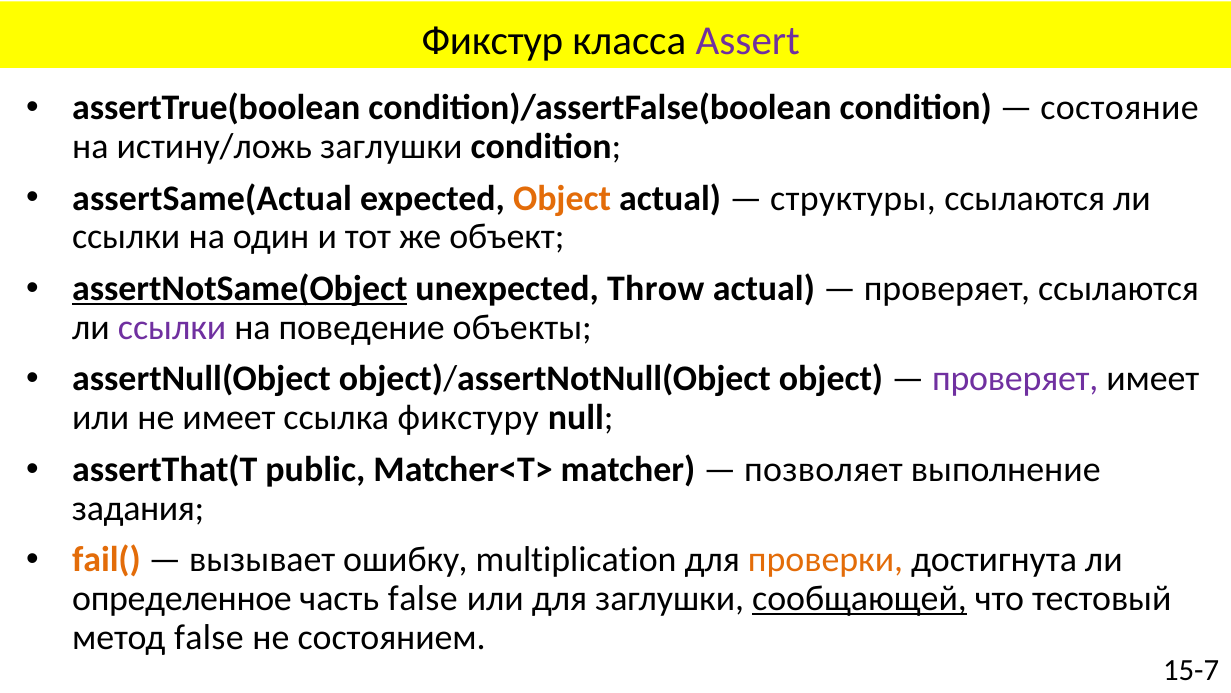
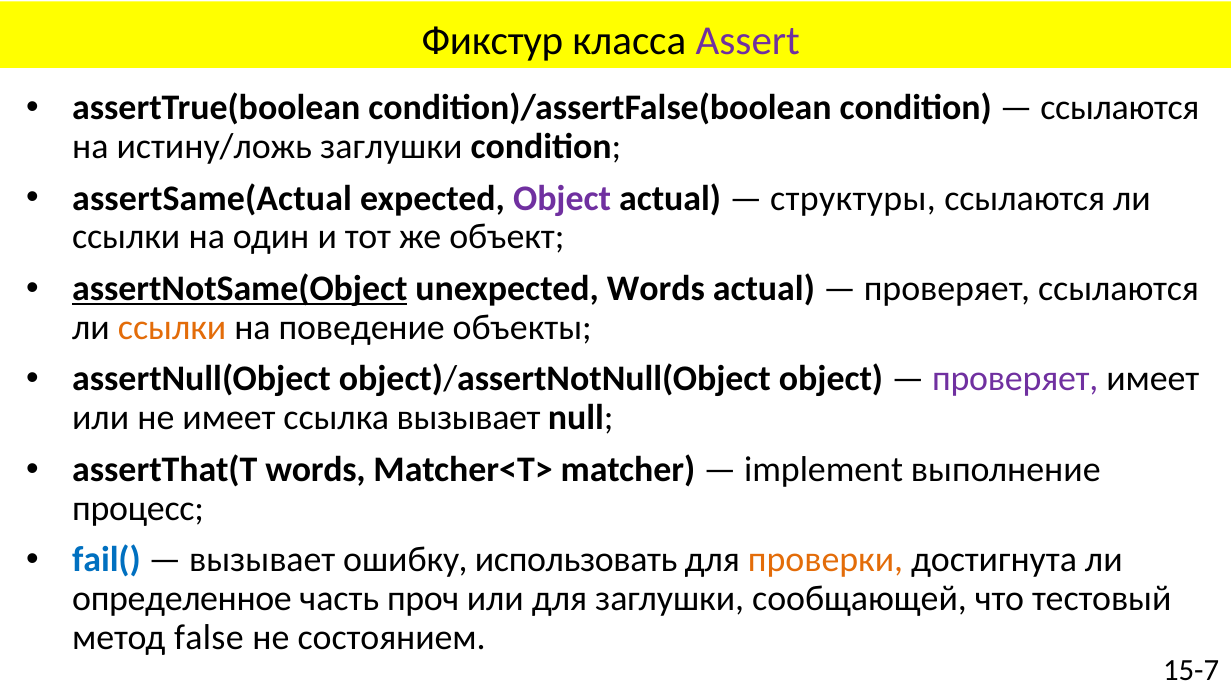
состояние: состояние -> ссылаются (1120, 108)
Object colour: orange -> purple (562, 198)
unexpected Throw: Throw -> Words (656, 288)
ссылки colour: purple -> orange (172, 327)
ссылка фикстуру: фикстуру -> вызывает (469, 418)
assertThat(T public: public -> words (316, 469)
позволяет: позволяет -> implement (824, 469)
задания: задания -> процесс (138, 508)
fail( colour: orange -> blue (106, 560)
multiplication: multiplication -> использовать (576, 560)
часть false: false -> проч (423, 598)
сообщающей underline: present -> none (860, 598)
